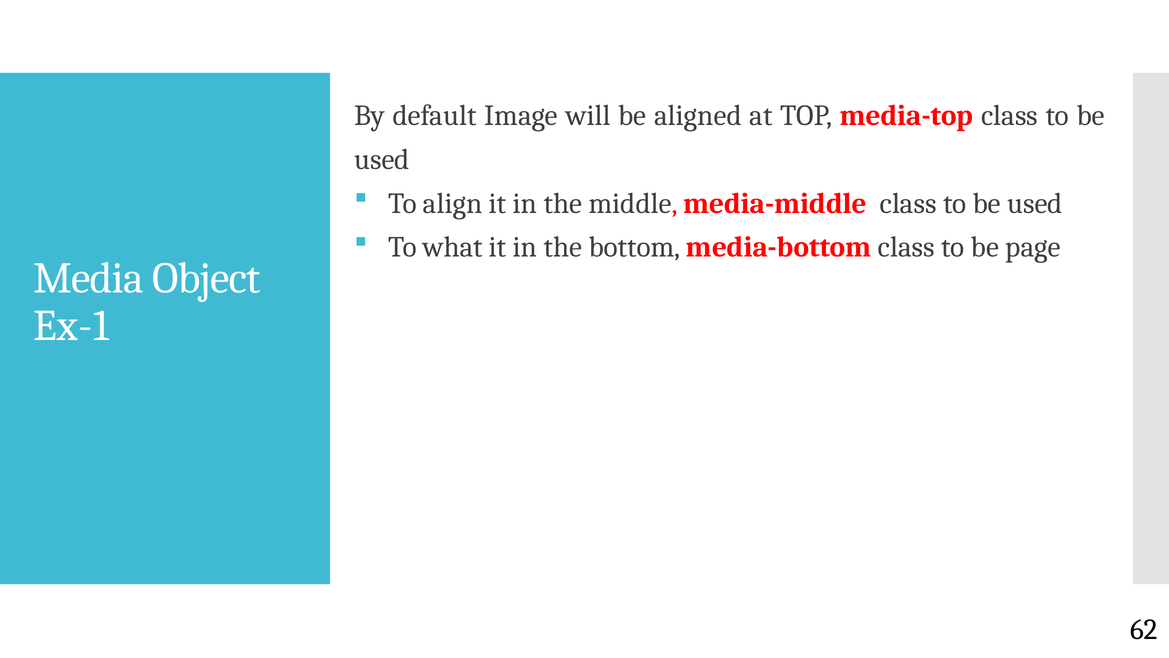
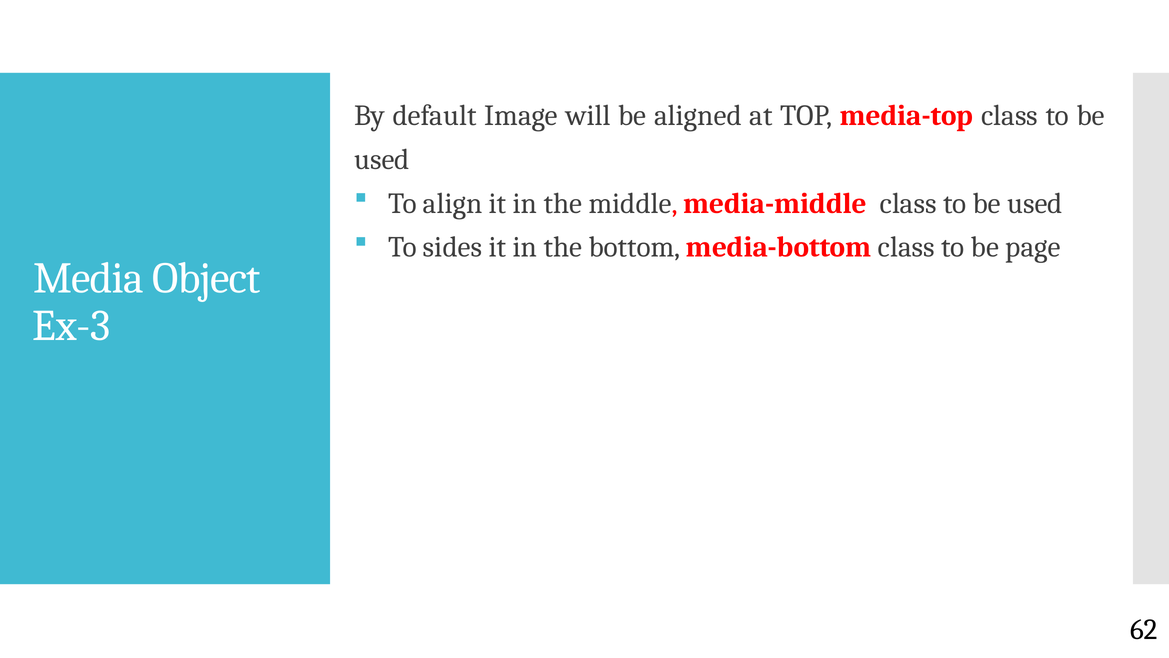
what: what -> sides (453, 247)
Ex-1: Ex-1 -> Ex-3 (71, 325)
